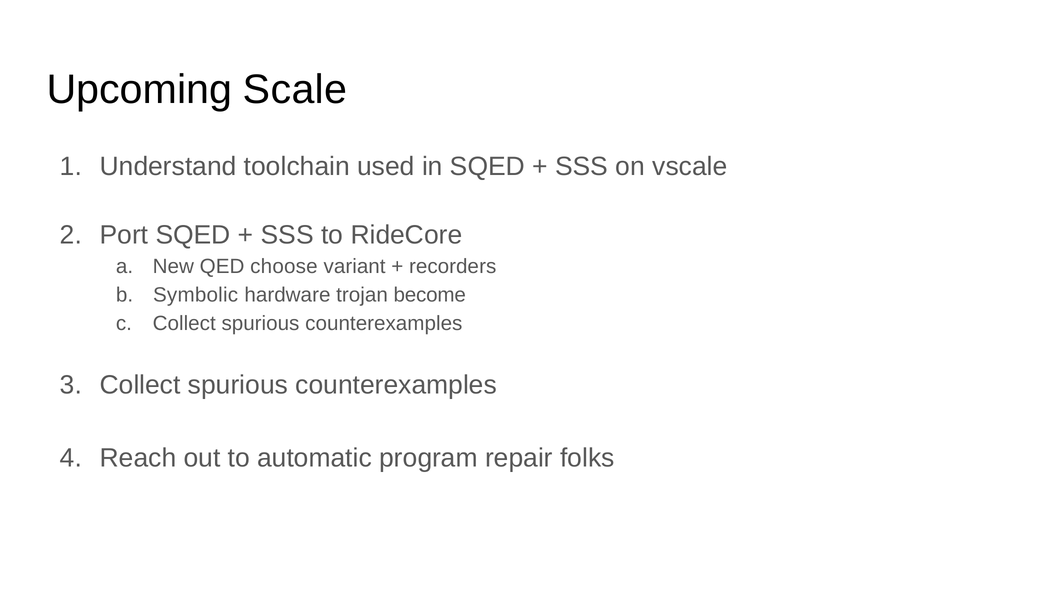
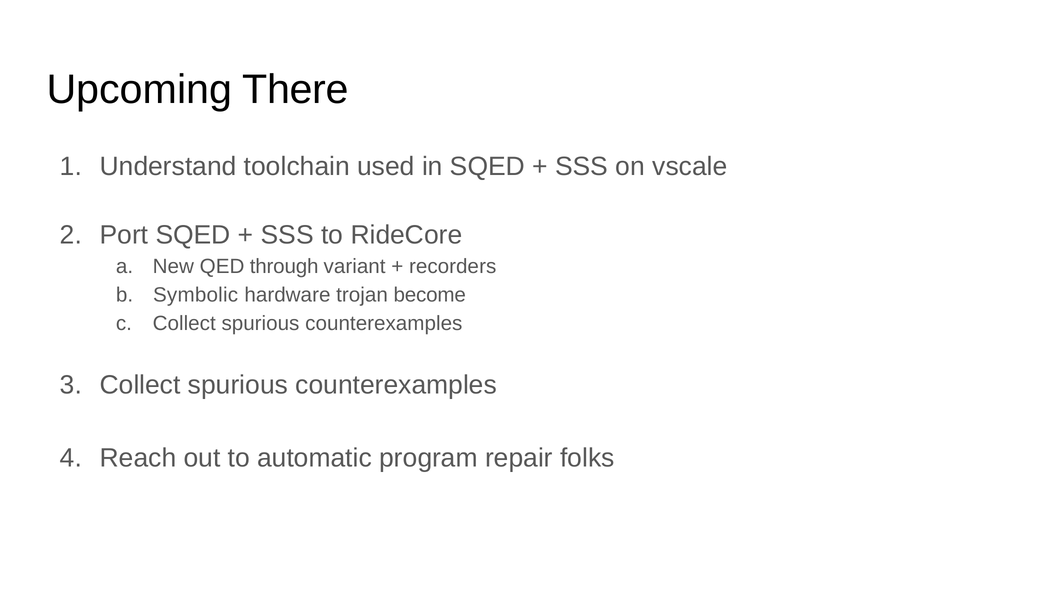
Scale: Scale -> There (295, 90)
choose: choose -> through (284, 267)
